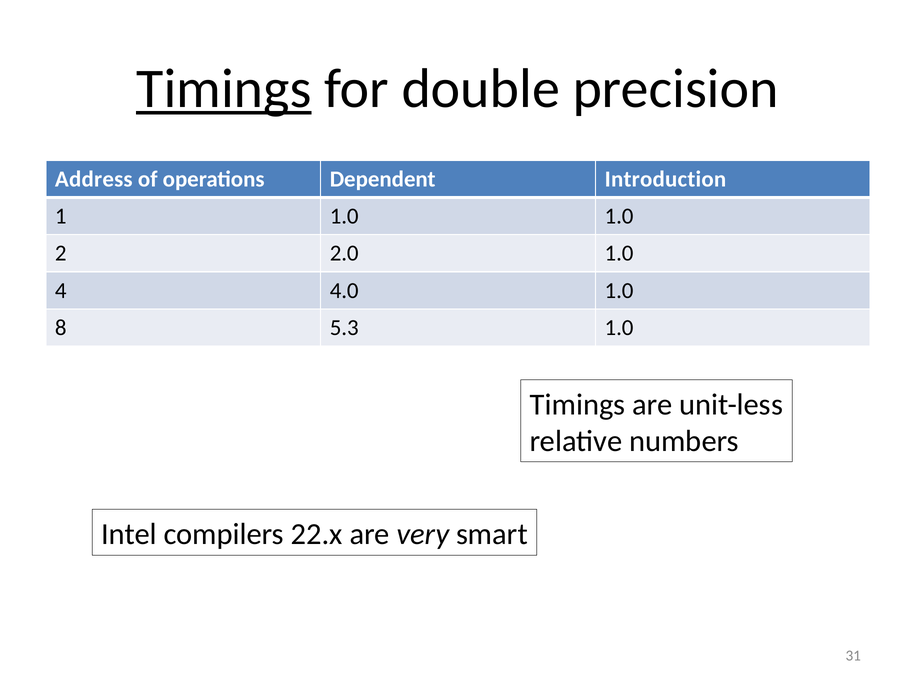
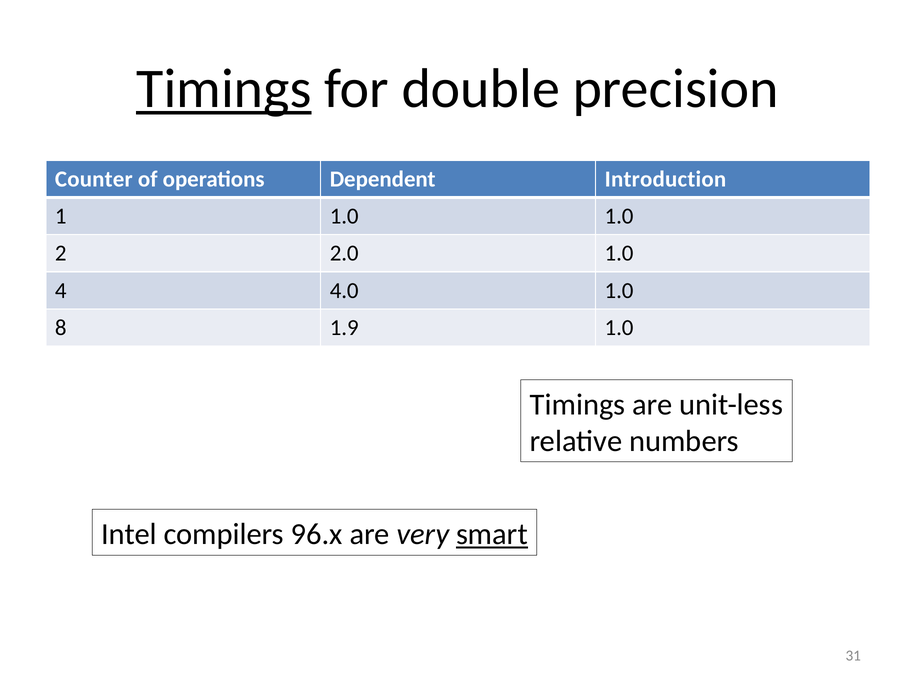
Address: Address -> Counter (94, 179)
5.3: 5.3 -> 1.9 (344, 328)
22.x: 22.x -> 96.x (317, 534)
smart underline: none -> present (492, 534)
